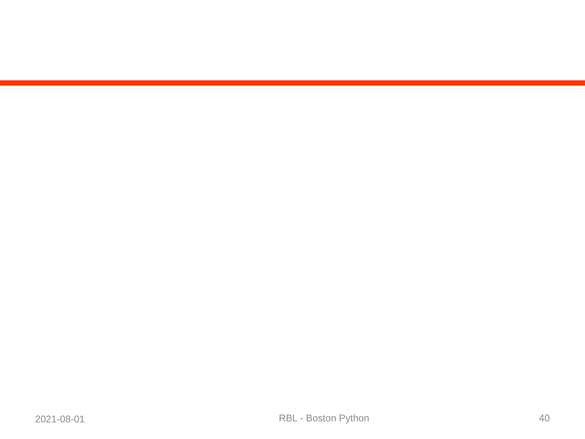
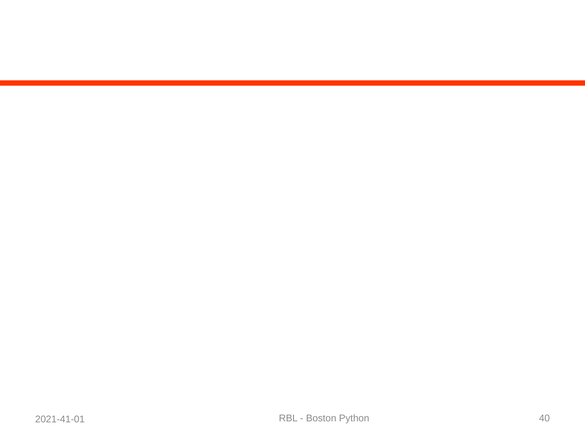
2021-08-01: 2021-08-01 -> 2021-41-01 (60, 419)
